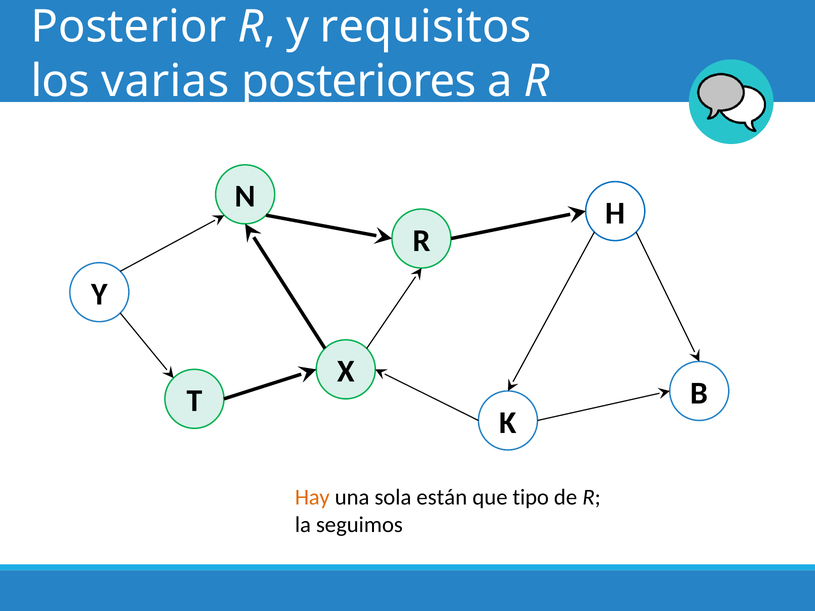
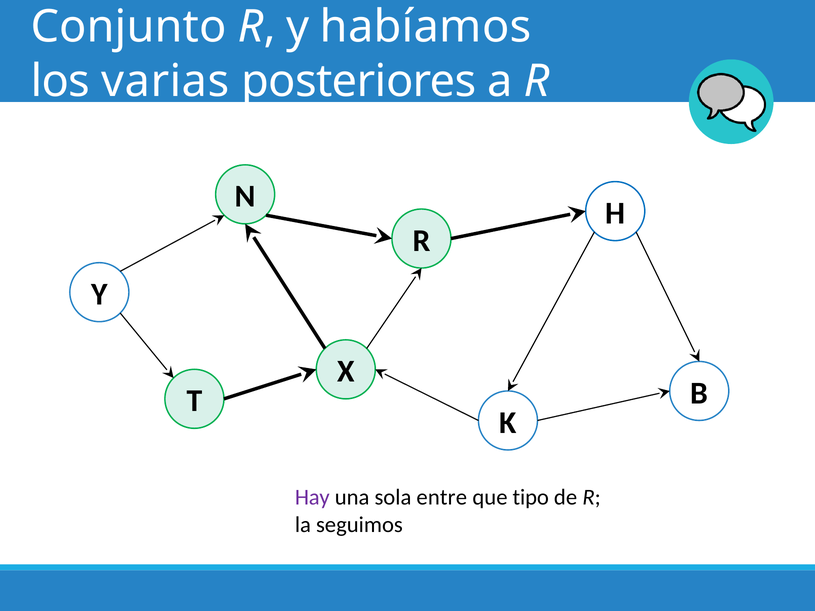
Posterior: Posterior -> Conjunto (129, 27)
requisitos: requisitos -> habíamos (426, 27)
Hay colour: orange -> purple (312, 498)
están: están -> entre (442, 498)
